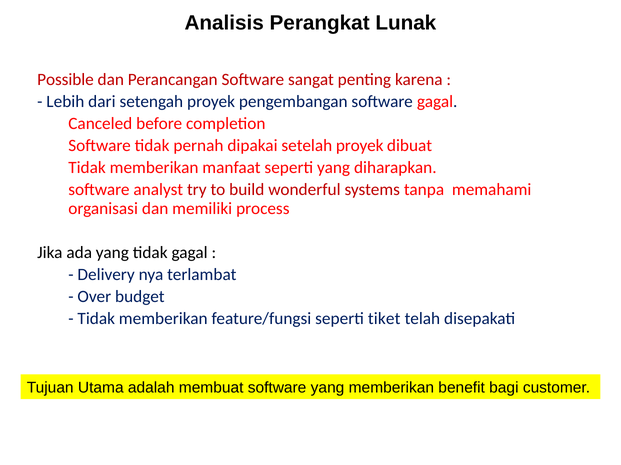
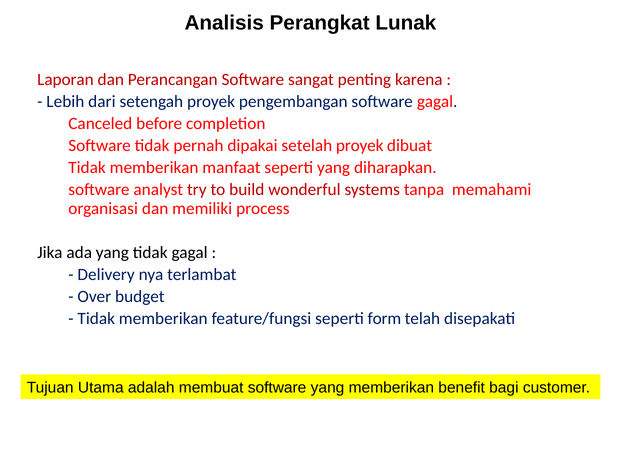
Possible: Possible -> Laporan (65, 80)
tiket: tiket -> form (384, 319)
